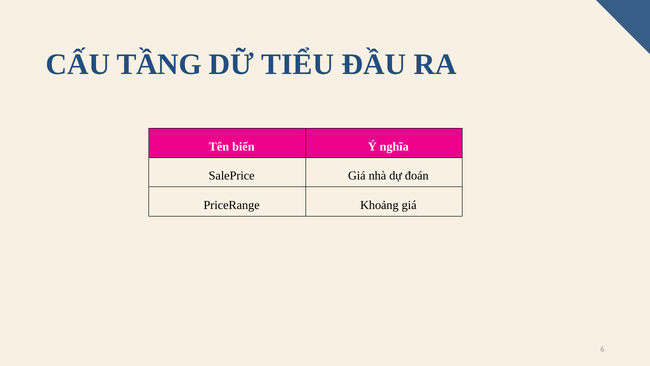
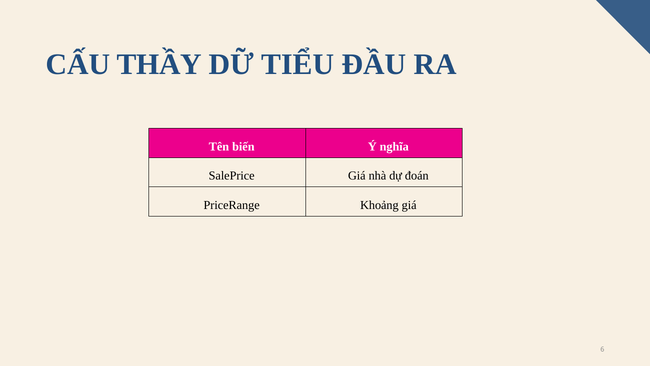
TẦNG: TẦNG -> THẦY (159, 64)
